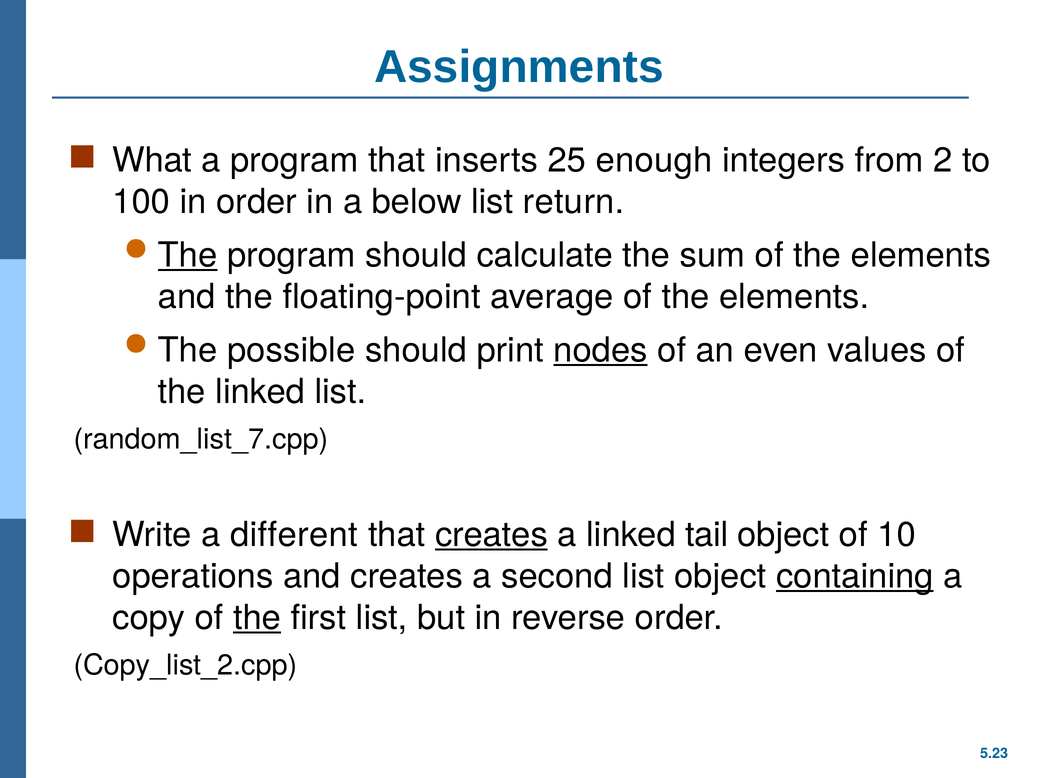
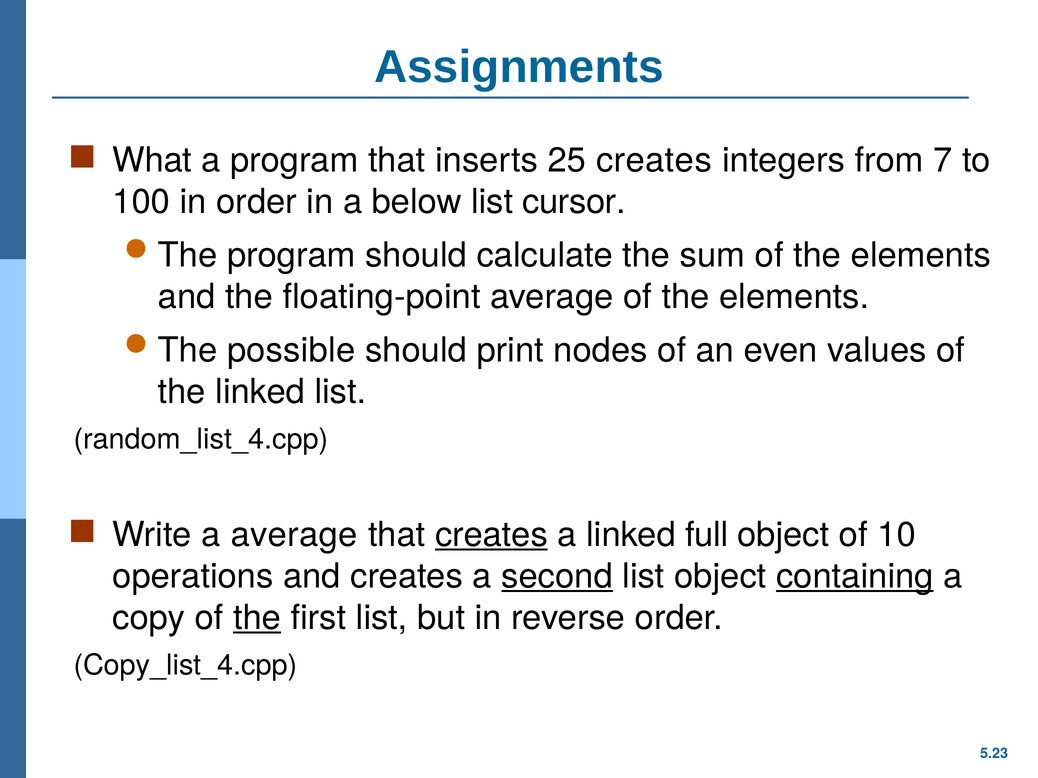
25 enough: enough -> creates (654, 160)
2: 2 -> 7 (943, 160)
return: return -> cursor (574, 202)
The underline: present -> none (188, 255)
nodes underline: present -> none (601, 350)
random_list_7.cpp: random_list_7.cpp -> random_list_4.cpp (201, 440)
a different: different -> average (294, 535)
tail: tail -> full (707, 535)
second underline: none -> present (557, 577)
Copy_list_2.cpp: Copy_list_2.cpp -> Copy_list_4.cpp (185, 666)
